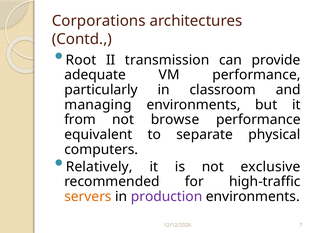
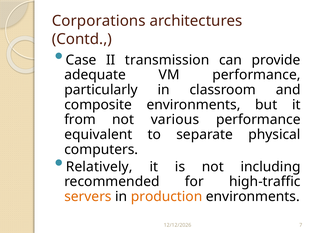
Root: Root -> Case (81, 60)
managing: managing -> composite (98, 105)
browse: browse -> various (175, 120)
exclusive: exclusive -> including (271, 167)
production colour: purple -> orange (167, 197)
